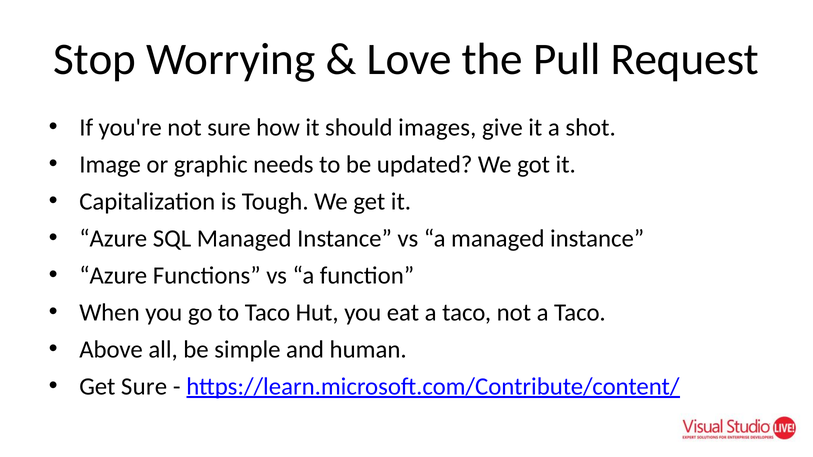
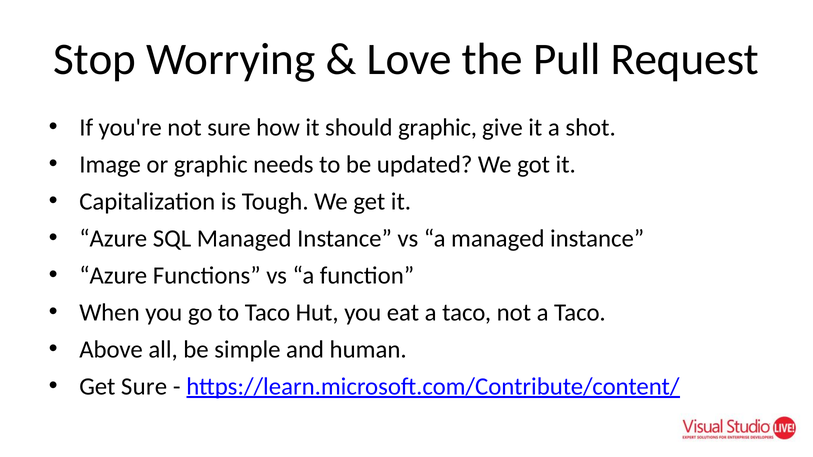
should images: images -> graphic (437, 127)
